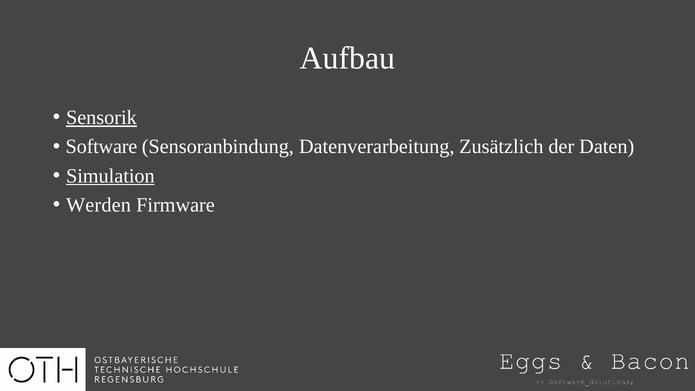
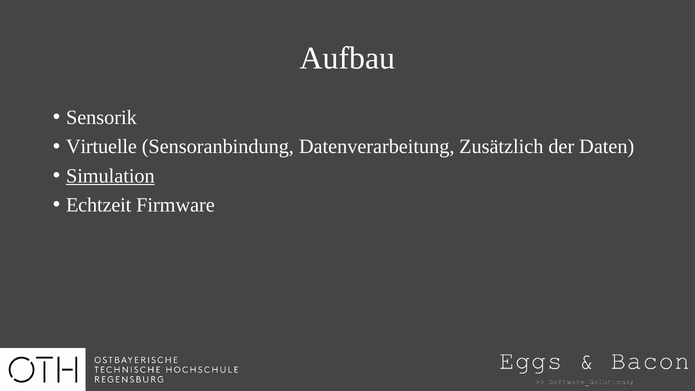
Sensorik underline: present -> none (101, 118)
Software: Software -> Virtuelle (101, 147)
Werden: Werden -> Echtzeit (99, 205)
